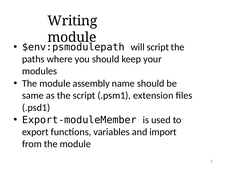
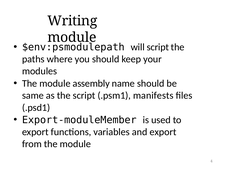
extension: extension -> manifests (153, 96)
and import: import -> export (163, 132)
